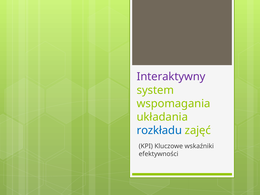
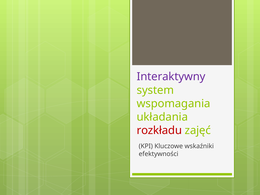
rozkładu colour: blue -> red (159, 130)
